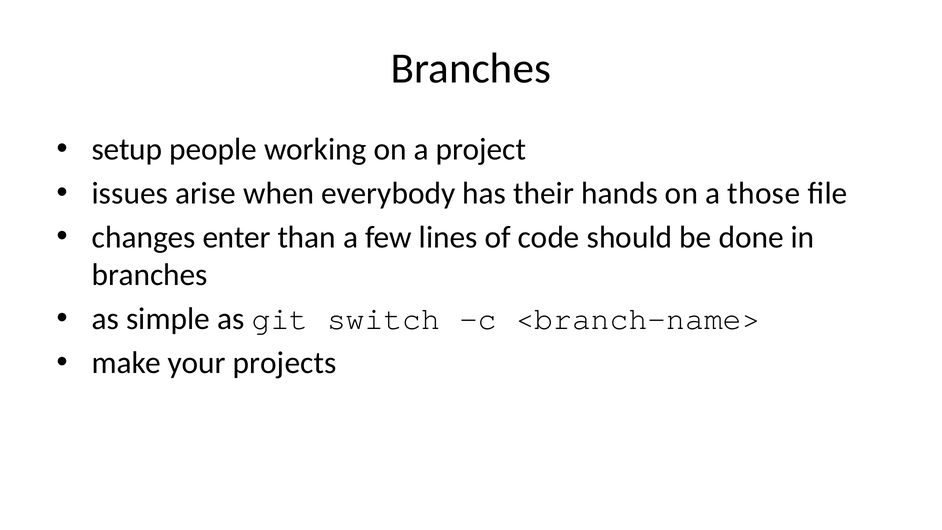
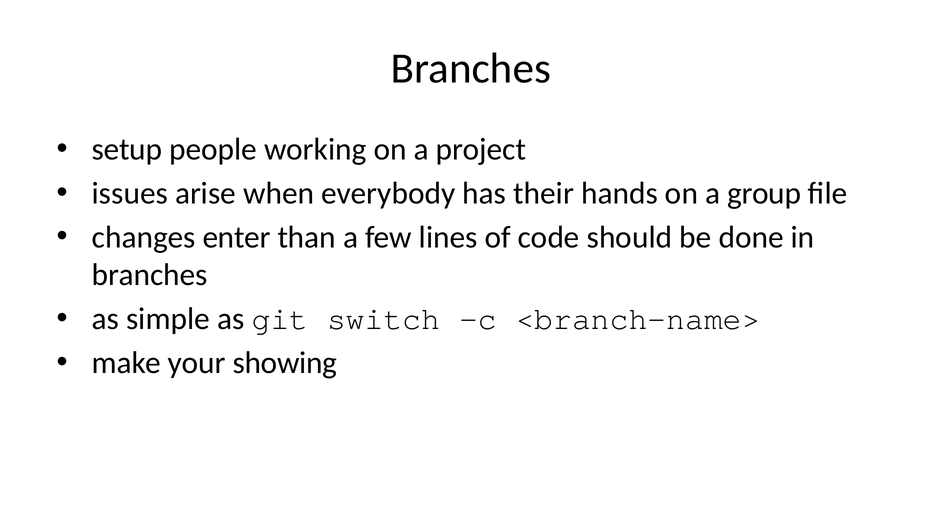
those: those -> group (764, 193)
projects: projects -> showing (285, 363)
